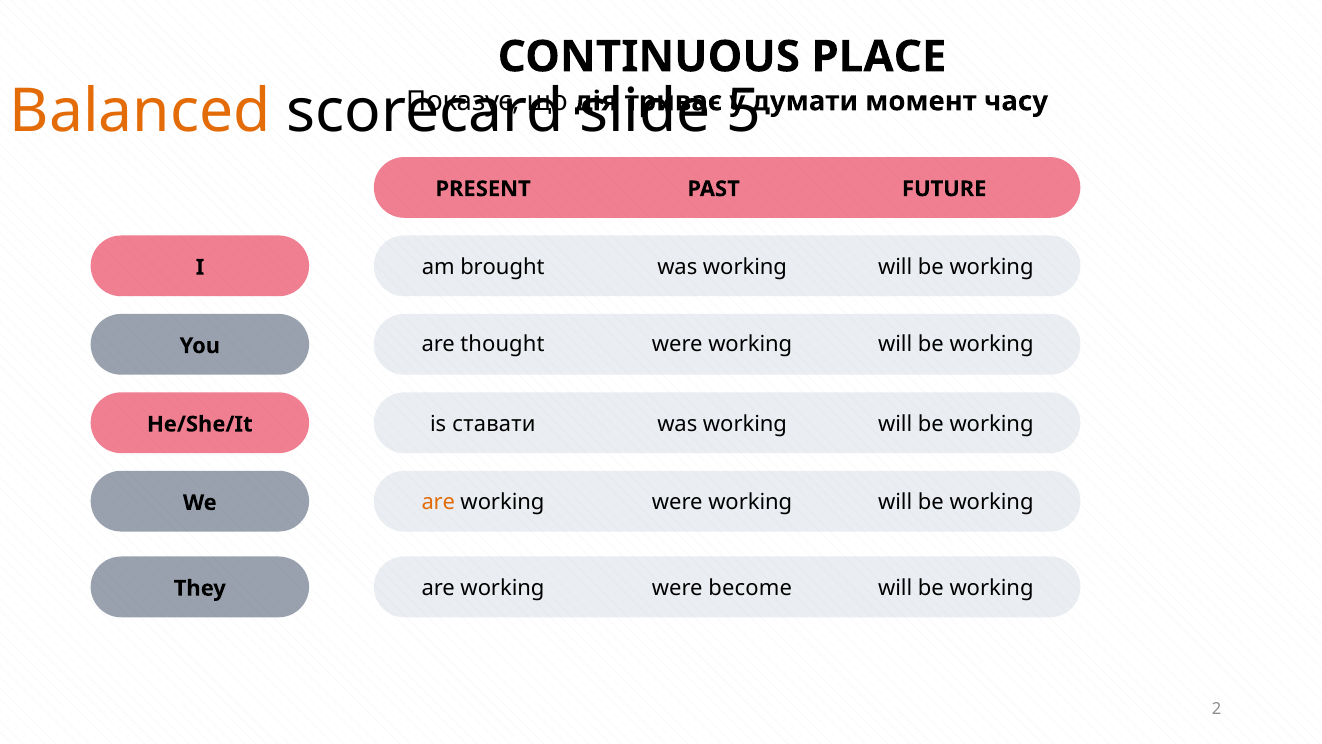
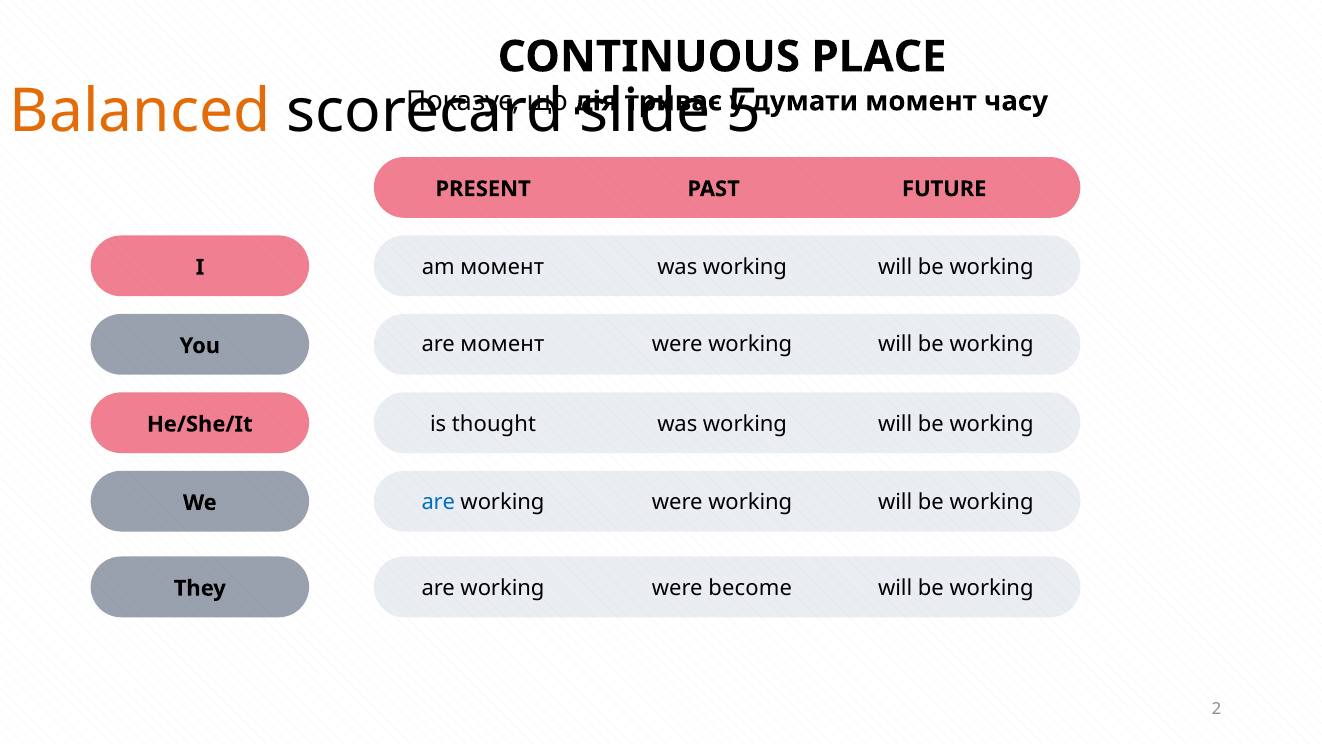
am brought: brought -> момент (502, 267)
are thought: thought -> момент (502, 344)
ставати: ставати -> thought (494, 424)
are colour: orange -> blue (438, 502)
